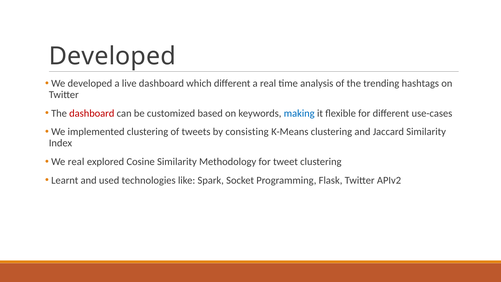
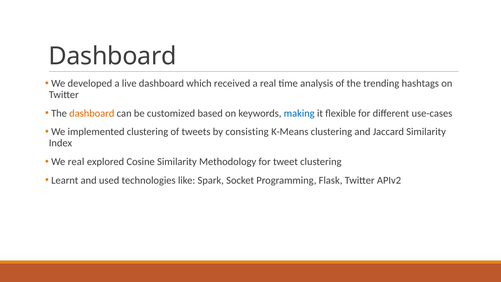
Developed: Developed -> Dashboard (113, 56)
which different: different -> received (232, 83)
dashboard colour: red -> orange (92, 113)
